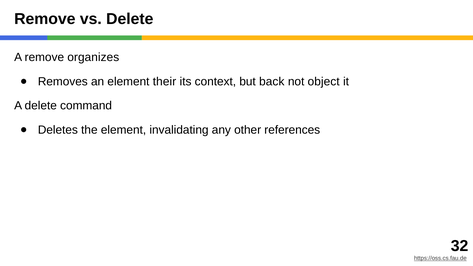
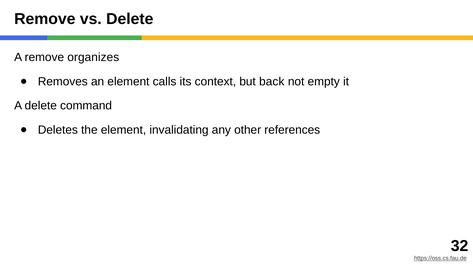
their: their -> calls (165, 82)
object: object -> empty (324, 82)
